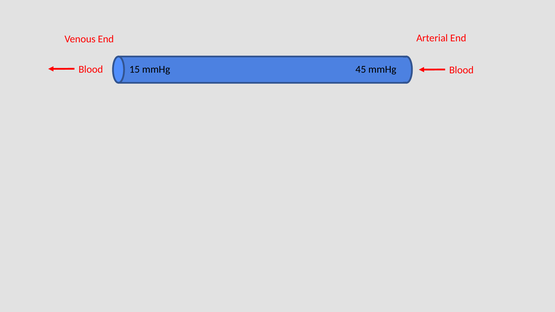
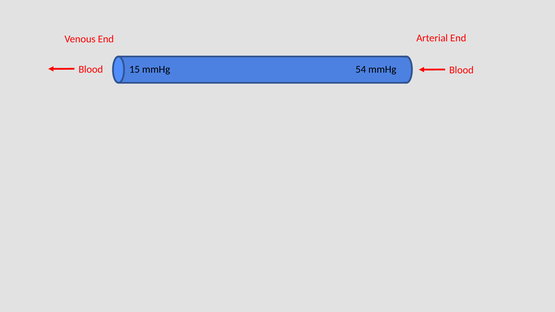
45: 45 -> 54 (361, 70)
